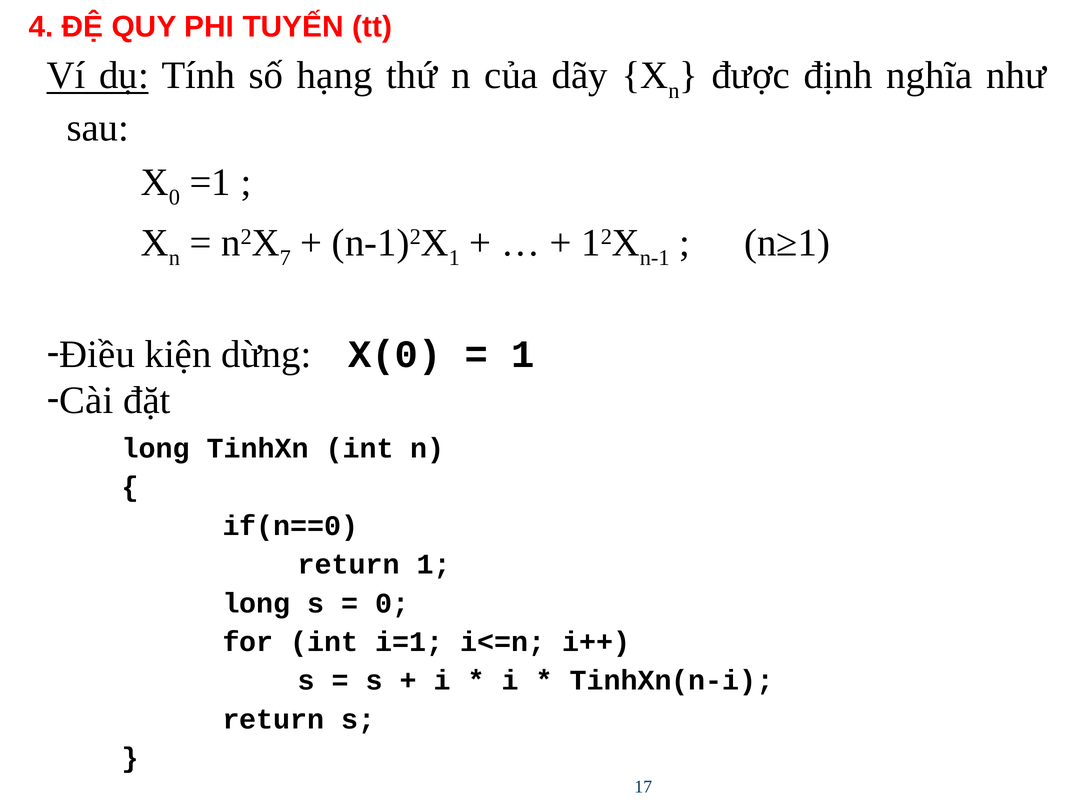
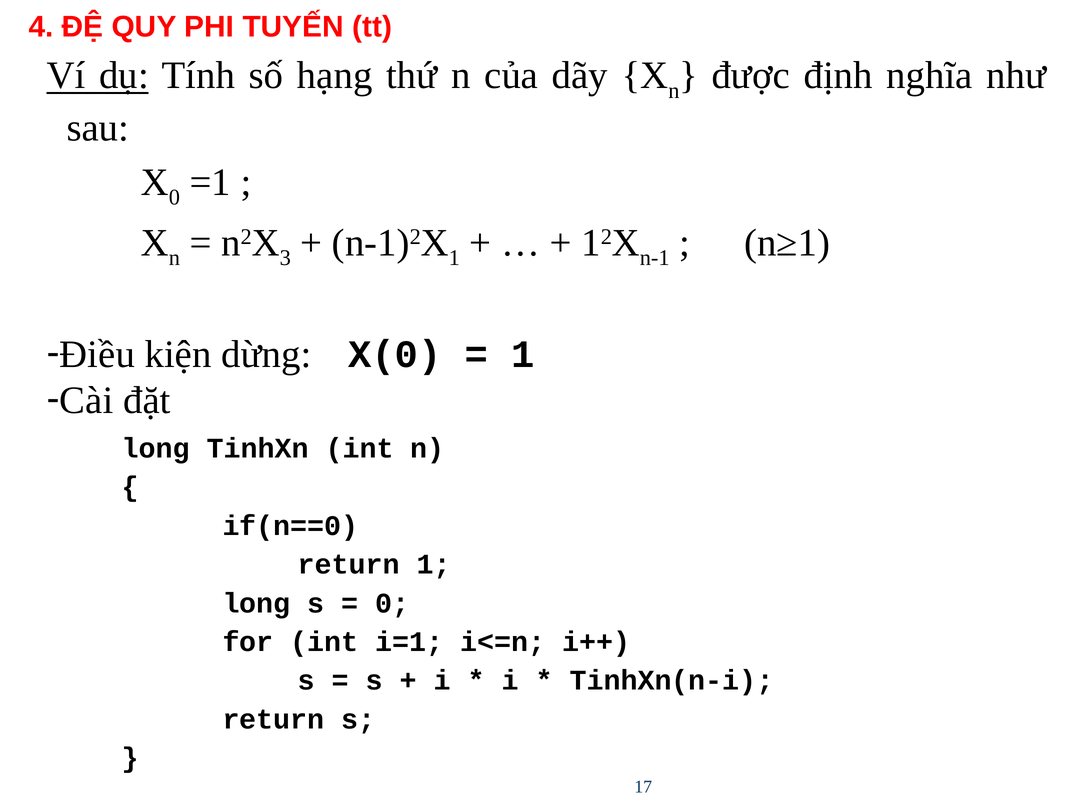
7: 7 -> 3 (285, 258)
